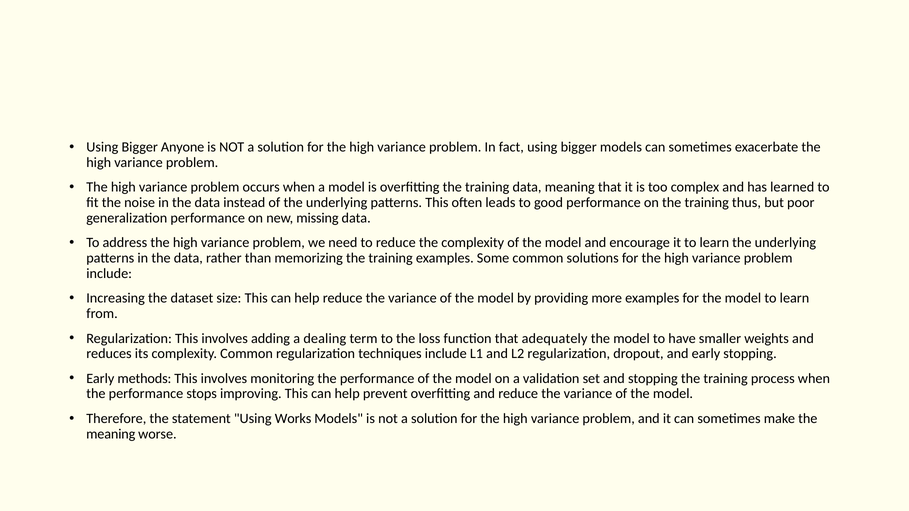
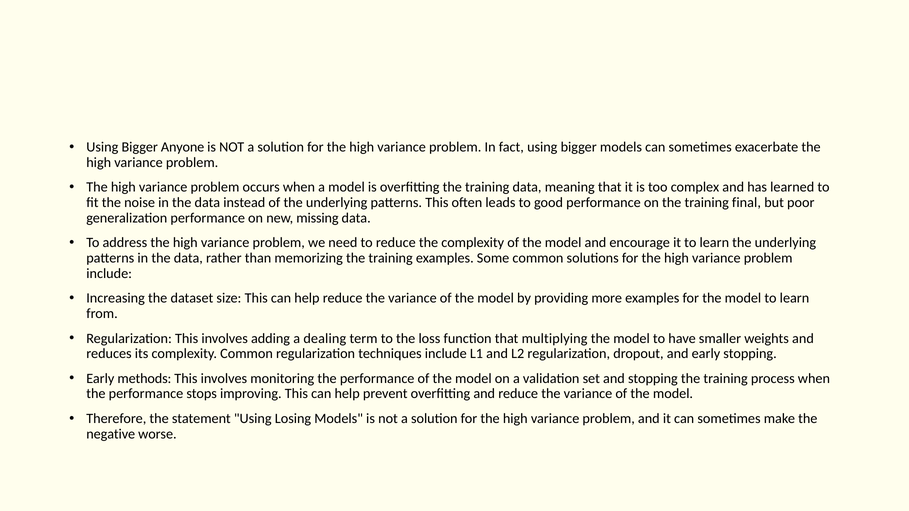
thus: thus -> final (746, 203)
adequately: adequately -> multiplying (555, 339)
Works: Works -> Losing (293, 419)
meaning: meaning -> negative (111, 434)
